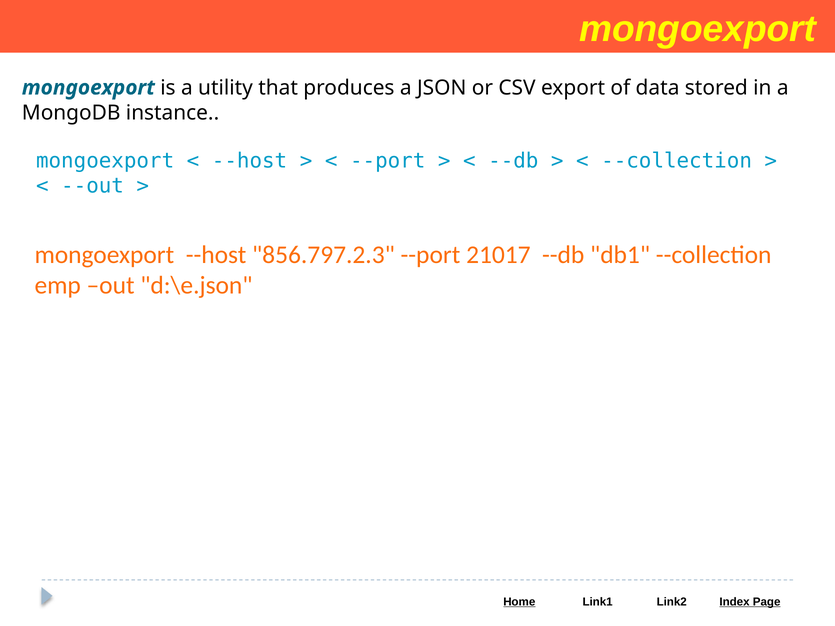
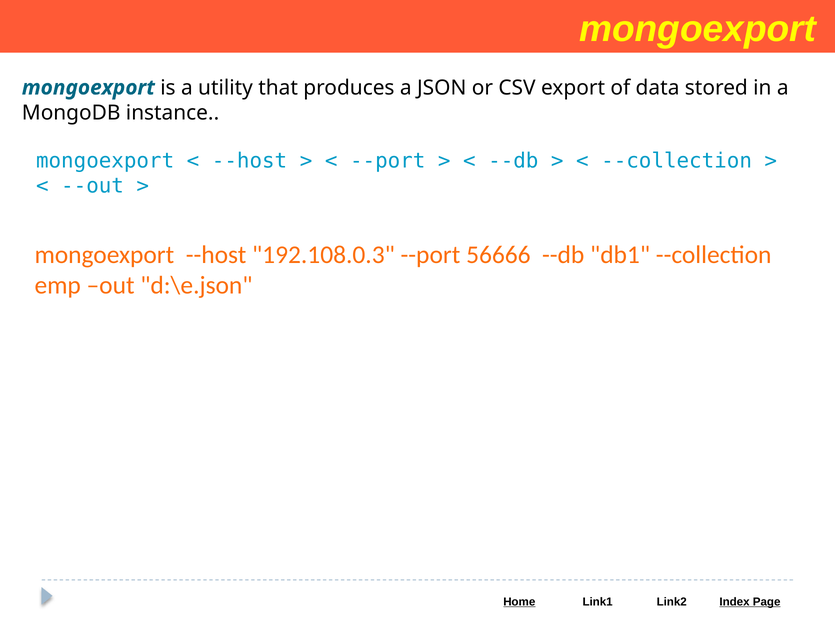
856.797.2.3: 856.797.2.3 -> 192.108.0.3 (323, 255)
21017: 21017 -> 56666 (498, 255)
